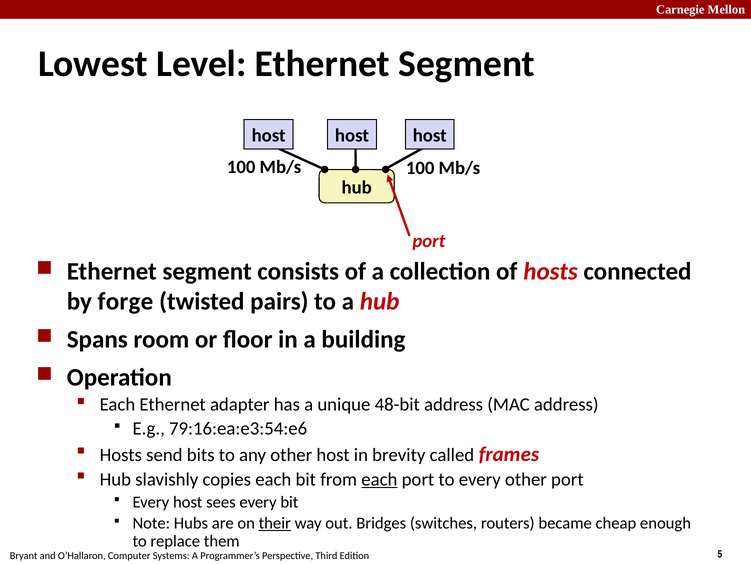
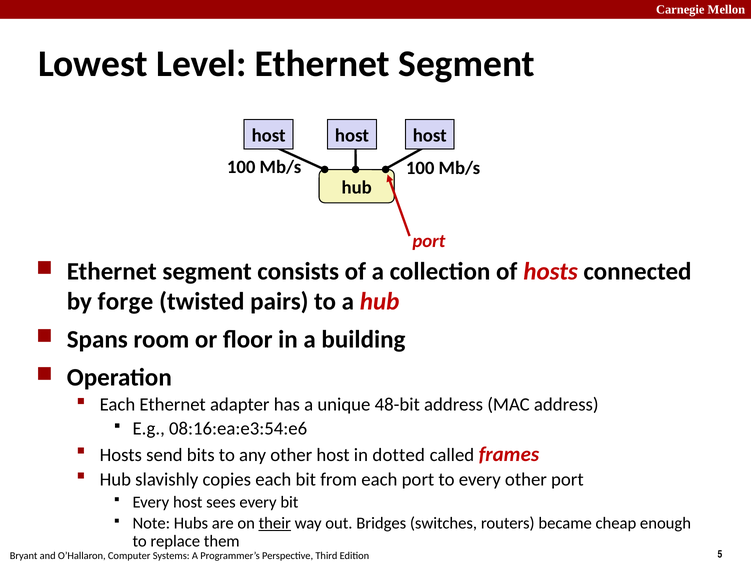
79:16:ea:e3:54:e6: 79:16:ea:e3:54:e6 -> 08:16:ea:e3:54:e6 (238, 428)
brevity: brevity -> dotted (399, 454)
each underline: present -> none (379, 479)
